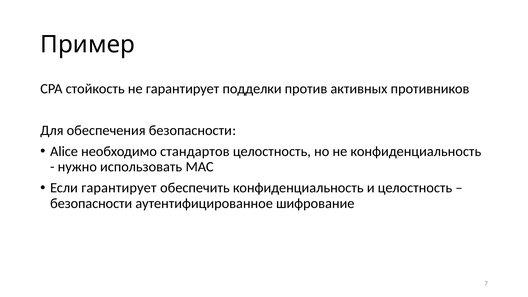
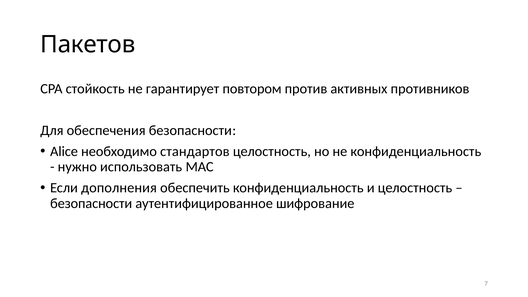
Пример: Пример -> Пакетов (88, 44)
подделки: подделки -> повтором (252, 89)
Если гарантирует: гарантирует -> дополнения (119, 188)
